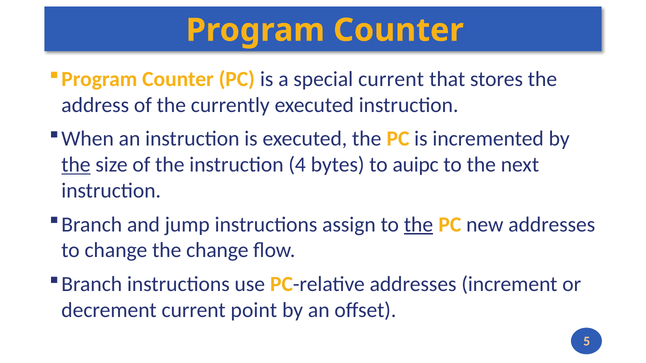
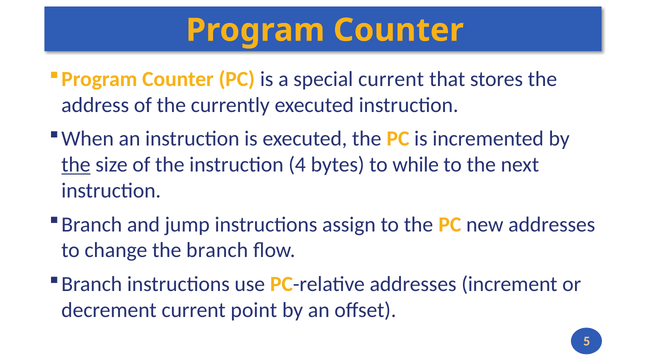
auipc: auipc -> while (416, 165)
the underline: present -> none (418, 225)
the change: change -> branch (217, 250)
